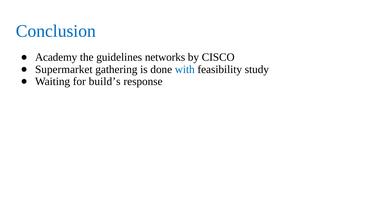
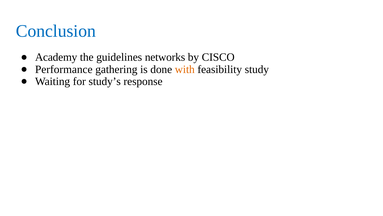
Supermarket: Supermarket -> Performance (64, 69)
with colour: blue -> orange (185, 69)
build’s: build’s -> study’s (105, 81)
